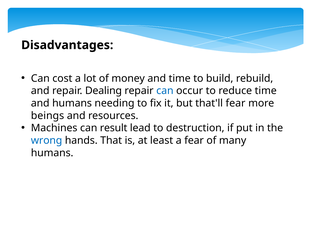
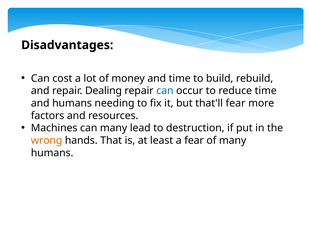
beings: beings -> factors (48, 116)
can result: result -> many (114, 128)
wrong colour: blue -> orange (47, 141)
